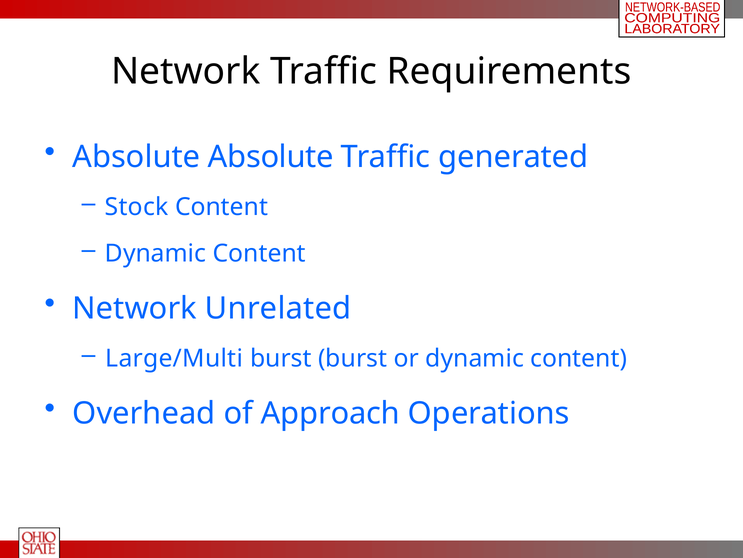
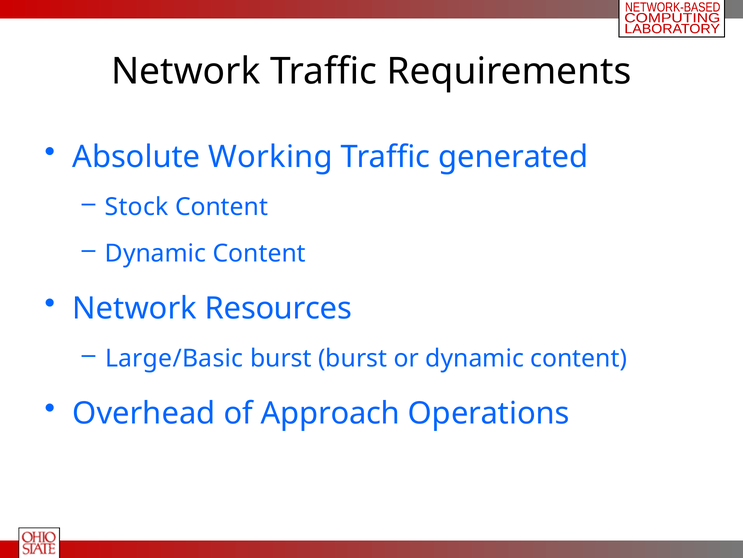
Absolute Absolute: Absolute -> Working (271, 157)
Unrelated: Unrelated -> Resources (278, 308)
Large/Multi: Large/Multi -> Large/Basic (174, 358)
